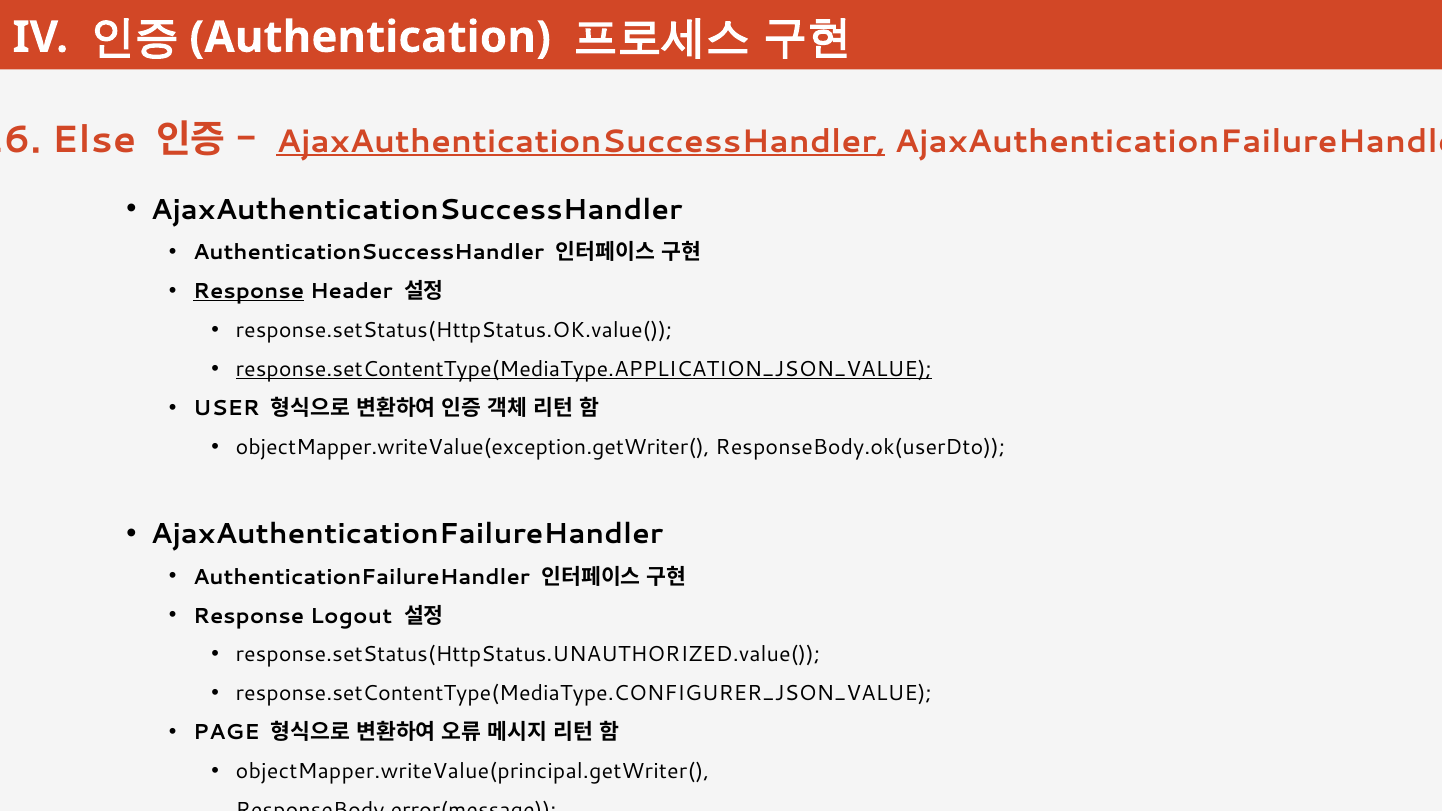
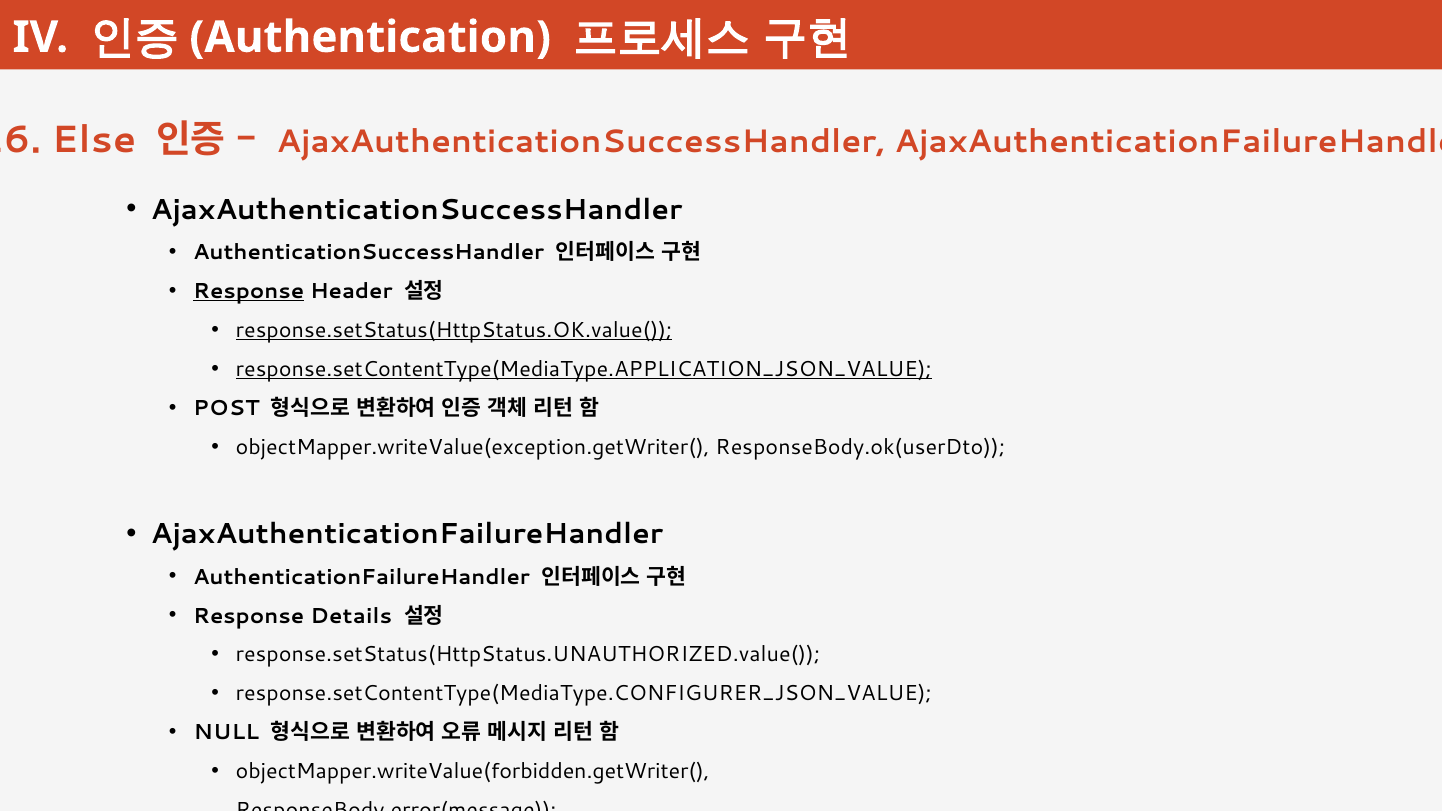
AjaxAuthenticationSuccessHandler underline: present -> none (581, 142)
response.setStatus(HttpStatus.OK.value( underline: none -> present (454, 331)
USER: USER -> POST (226, 408)
Logout: Logout -> Details (351, 616)
PAGE: PAGE -> NULL (226, 733)
objectMapper.writeValue(principal.getWriter(: objectMapper.writeValue(principal.getWriter( -> objectMapper.writeValue(forbidden.getWriter( (473, 772)
